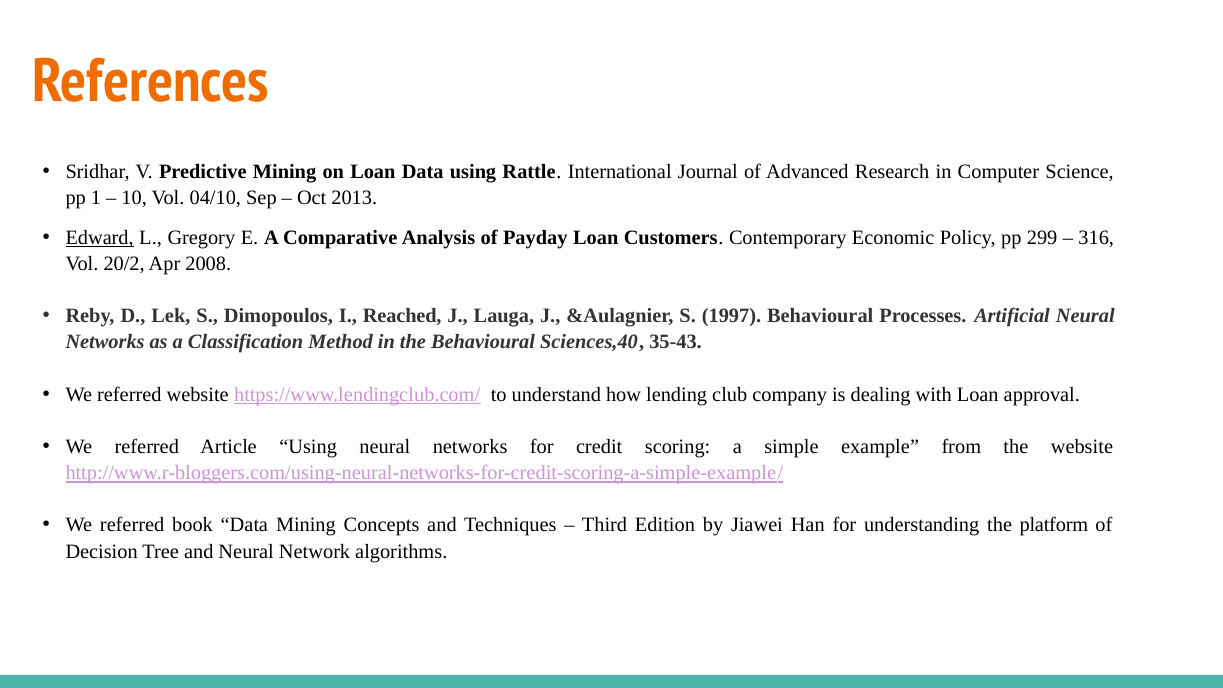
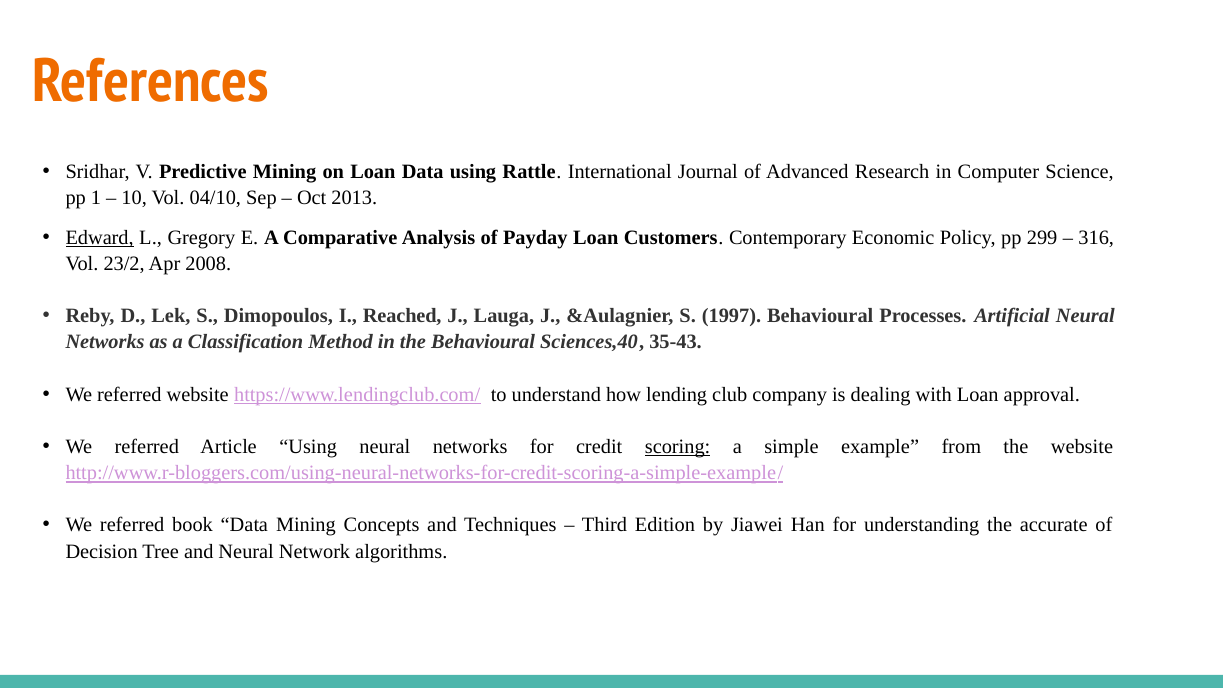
20/2: 20/2 -> 23/2 (124, 264)
scoring underline: none -> present (678, 447)
platform: platform -> accurate (1054, 525)
